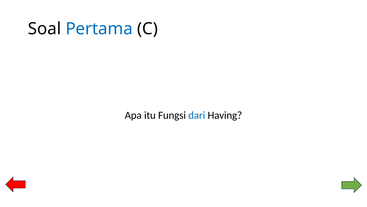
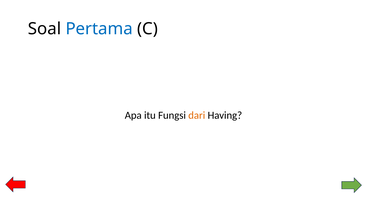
dari colour: blue -> orange (197, 115)
